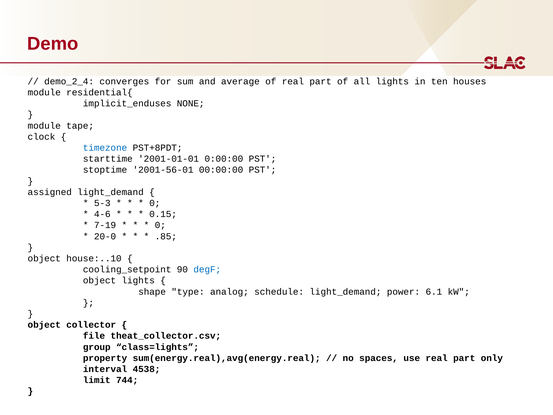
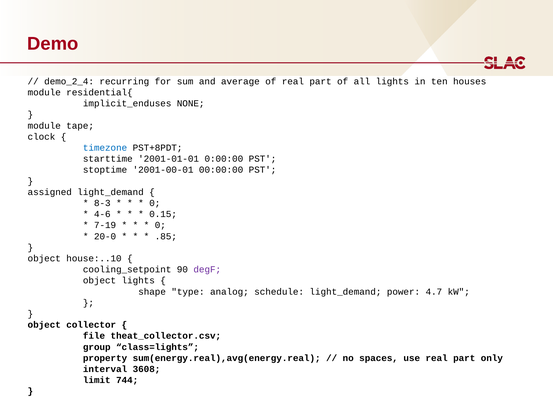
converges: converges -> recurring (124, 81)
2001-56-01: 2001-56-01 -> 2001-00-01 (163, 170)
5-3: 5-3 -> 8-3 (102, 203)
degF colour: blue -> purple (207, 269)
6.1: 6.1 -> 4.7 (434, 292)
4538: 4538 -> 3608 (146, 369)
